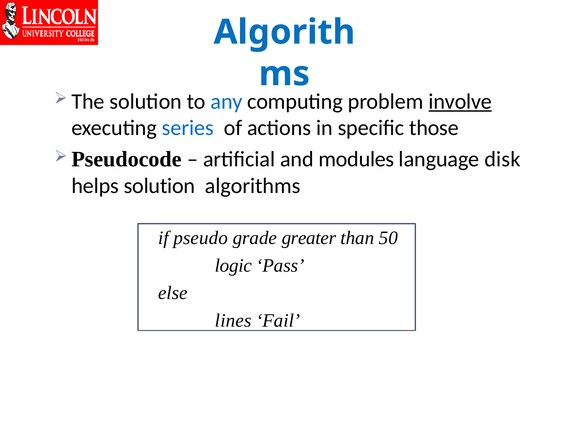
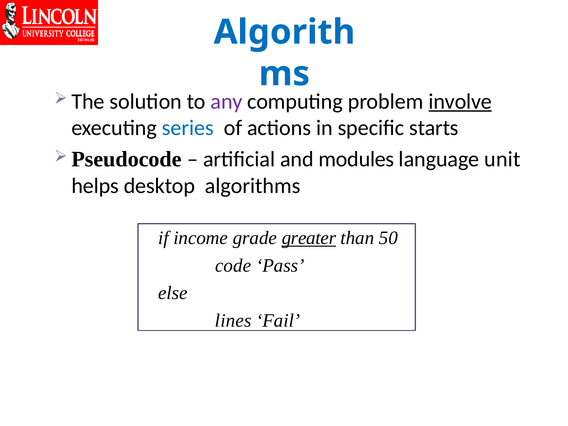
any colour: blue -> purple (227, 102)
those: those -> starts (434, 128)
disk: disk -> unit (502, 159)
helps solution: solution -> desktop (159, 186)
pseudo: pseudo -> income (201, 238)
greater underline: none -> present (309, 238)
logic: logic -> code (233, 266)
